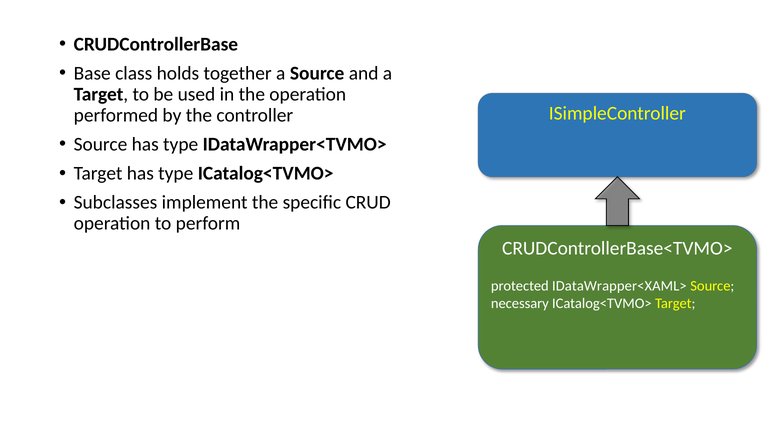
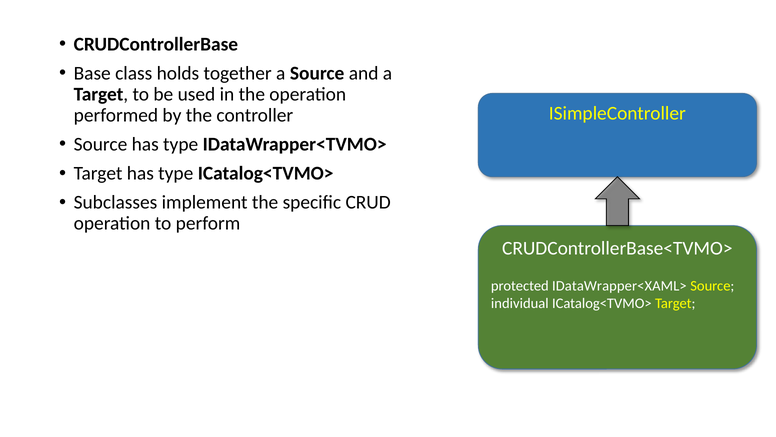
necessary: necessary -> individual (520, 303)
